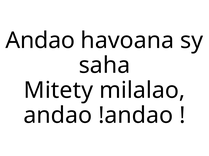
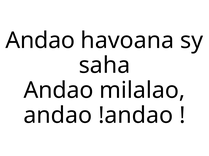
Mitety: Mitety -> Andao (59, 91)
